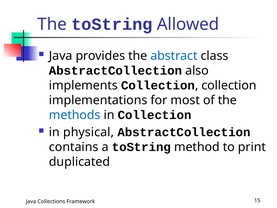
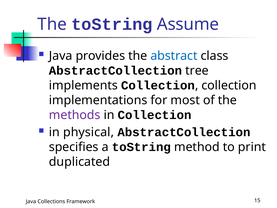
Allowed: Allowed -> Assume (188, 24)
also: also -> tree (197, 71)
methods colour: blue -> purple (75, 115)
contains: contains -> specifies (74, 147)
